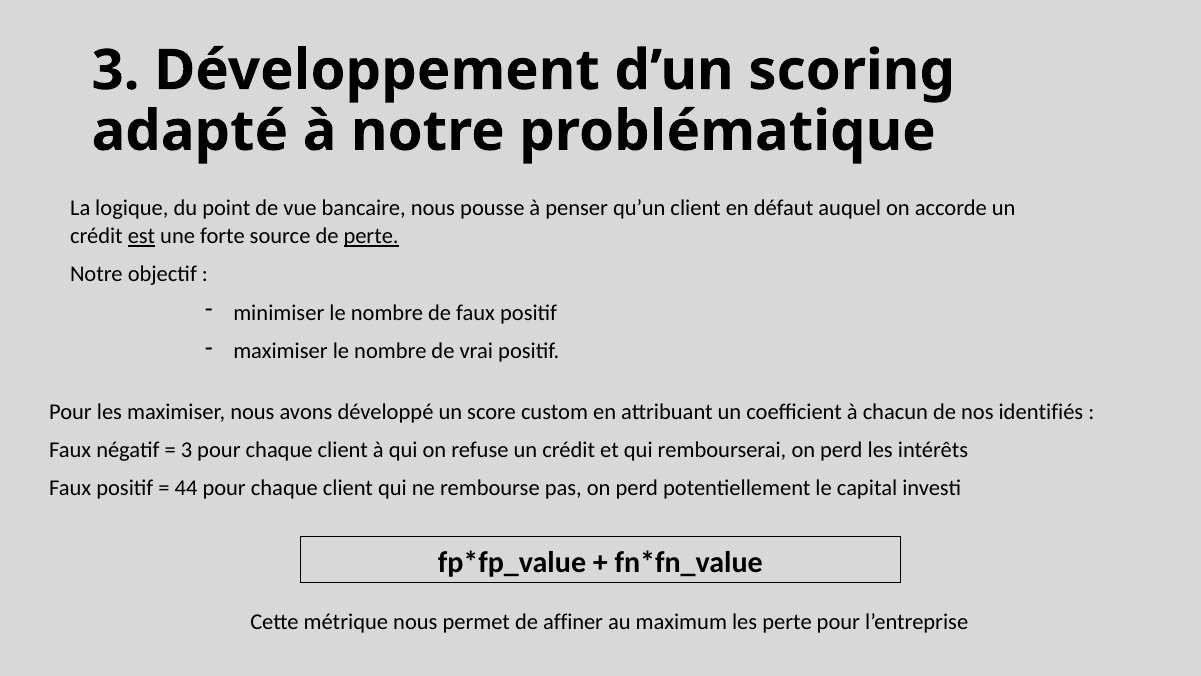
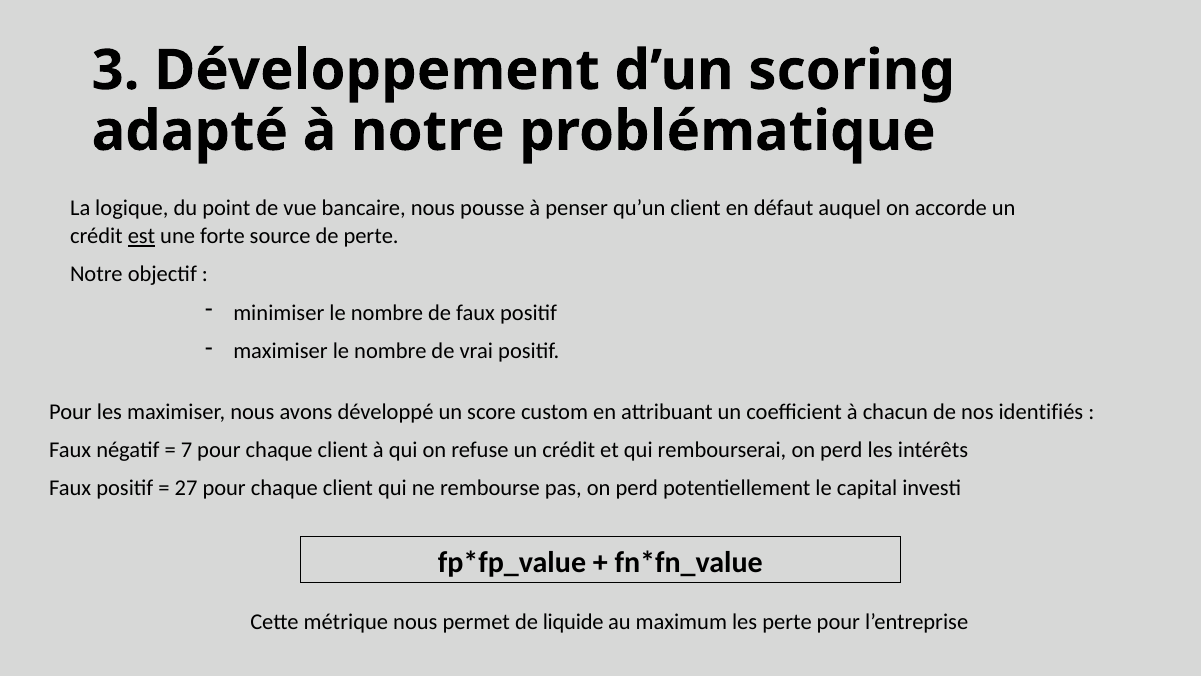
perte underline: present -> none (371, 236)
3: 3 -> 7 (187, 450)
44: 44 -> 27 (186, 488)
affiner: affiner -> liquide (573, 621)
